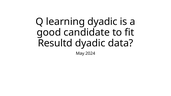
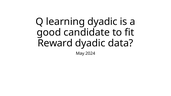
Resultd: Resultd -> Reward (55, 43)
